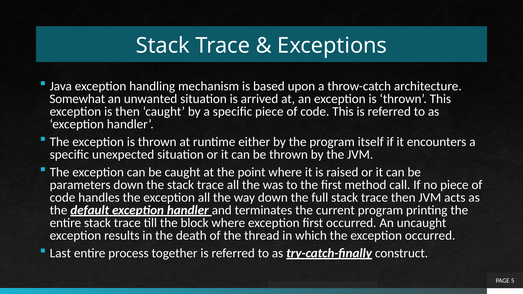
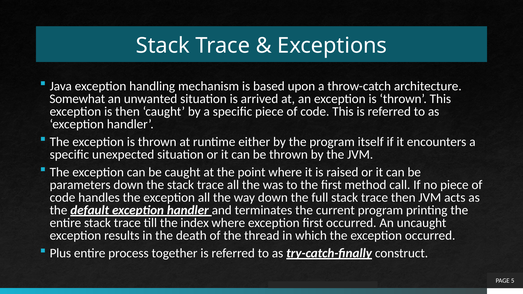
block: block -> index (195, 223)
Last: Last -> Plus (60, 253)
